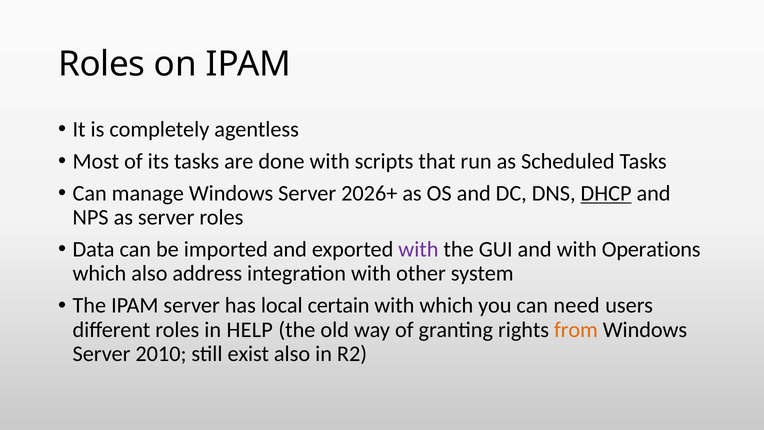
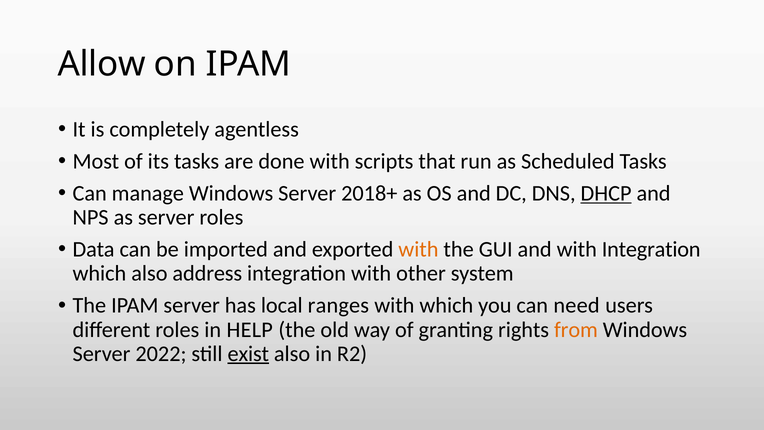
Roles: Roles -> Allow (102, 64)
2026+: 2026+ -> 2018+ (369, 193)
with colour: purple -> orange (418, 249)
with Operations: Operations -> Integration (651, 249)
certain: certain -> ranges (338, 305)
2010: 2010 -> 2022 (161, 354)
exist underline: none -> present (248, 354)
